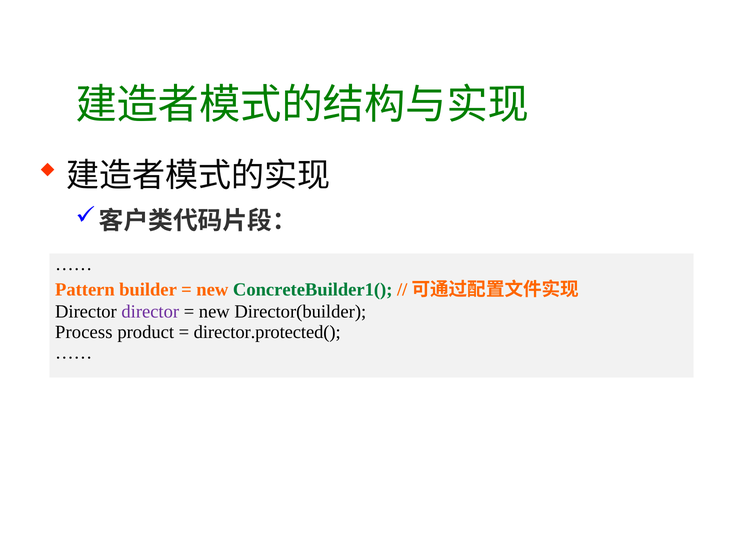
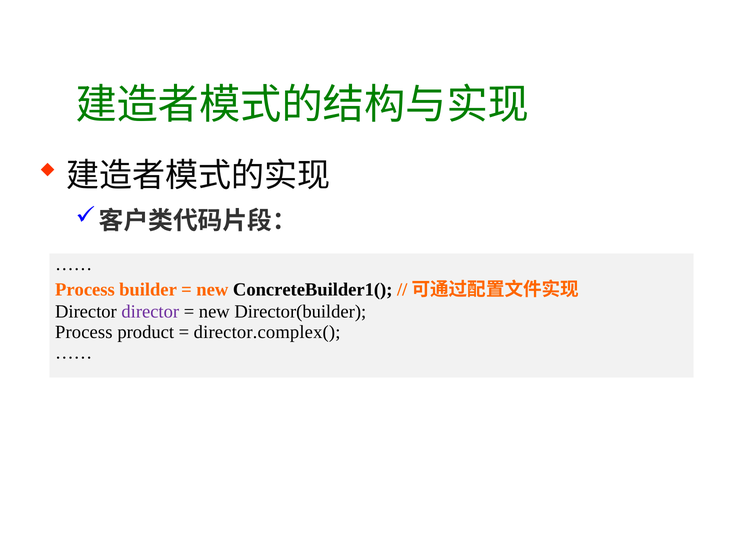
Pattern: Pattern -> Process (85, 290)
ConcreteBuilder1( colour: green -> black (313, 290)
director.protected(: director.protected( -> director.complex( (267, 332)
